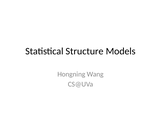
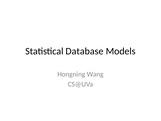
Structure: Structure -> Database (85, 51)
